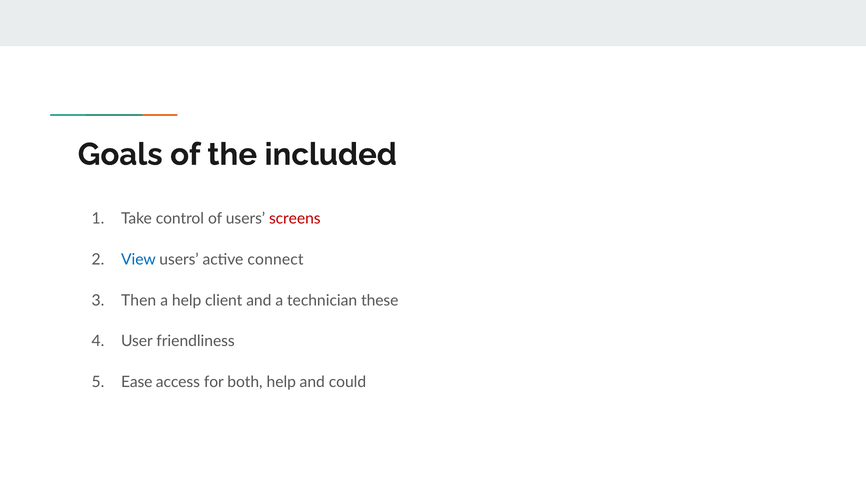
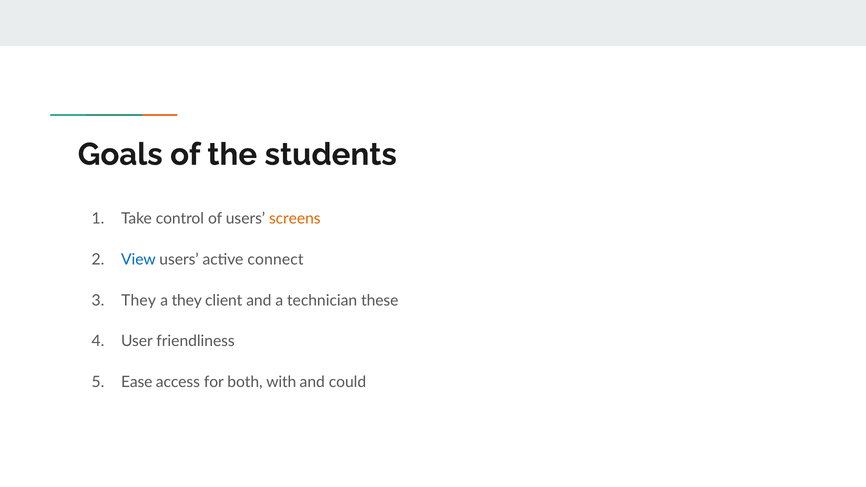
included: included -> students (331, 154)
screens colour: red -> orange (295, 219)
Then: Then -> They (139, 300)
a help: help -> they (187, 300)
both help: help -> with (281, 382)
